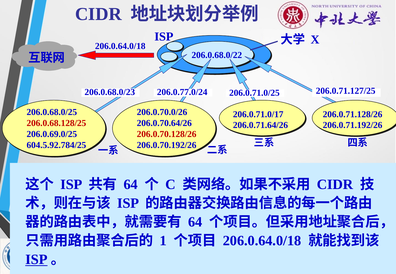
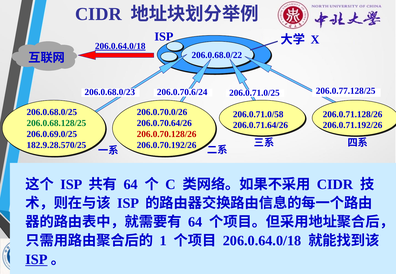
206.0.64.0/18 underline: none -> present (120, 46)
206.0.71.127/25: 206.0.71.127/25 -> 206.0.77.128/25 (346, 91)
206.0.77.0/24: 206.0.77.0/24 -> 206.0.70.6/24 (182, 92)
206.0.71.0/17: 206.0.71.0/17 -> 206.0.71.0/58 (258, 114)
206.0.68.128/25 colour: red -> green (56, 123)
604.5.92.784/25: 604.5.92.784/25 -> 182.9.28.570/25 (56, 145)
